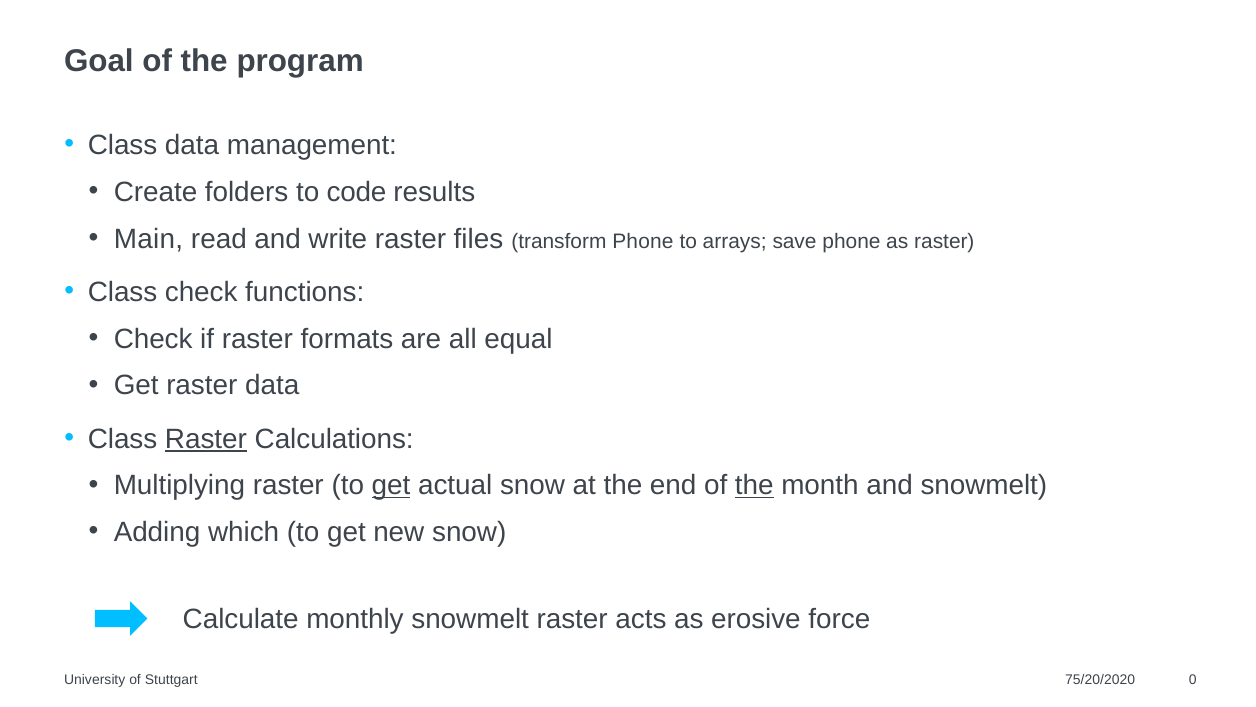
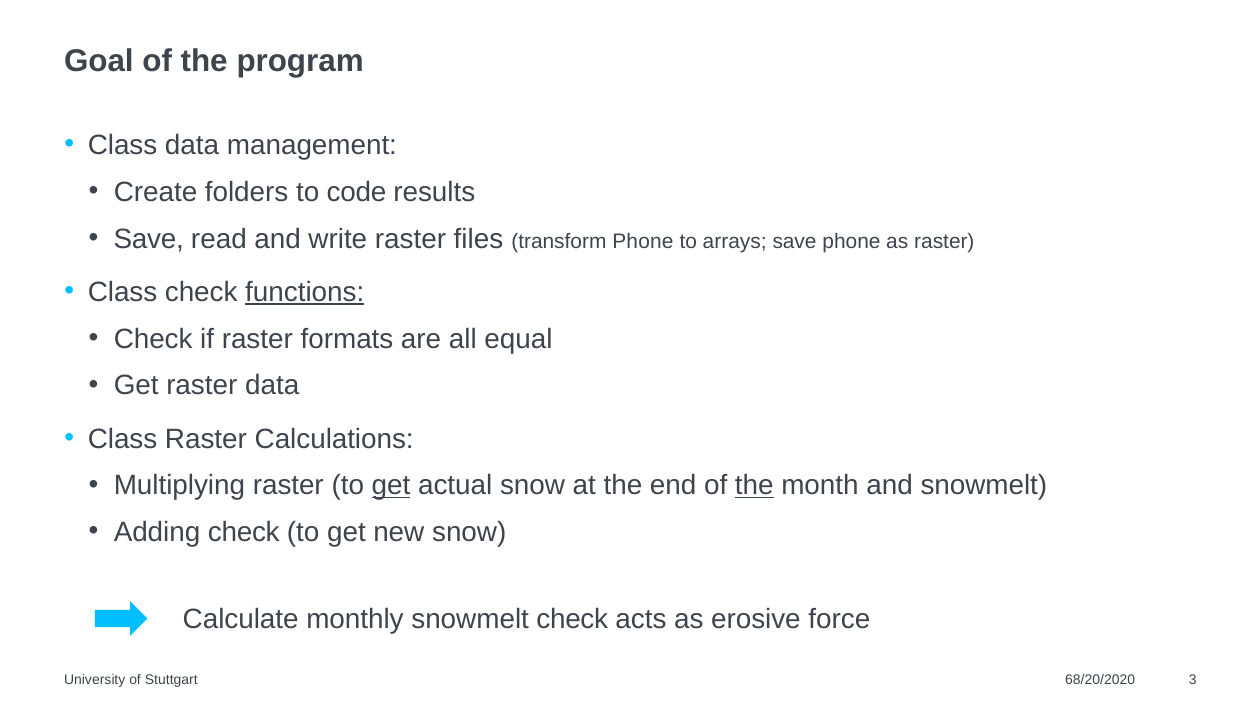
Main: Main -> Save (149, 239)
functions underline: none -> present (305, 292)
Raster underline: present -> none (206, 439)
Adding which: which -> check (244, 532)
snowmelt raster: raster -> check (572, 619)
75/20/2020: 75/20/2020 -> 68/20/2020 (1100, 679)
0: 0 -> 3 (1193, 679)
